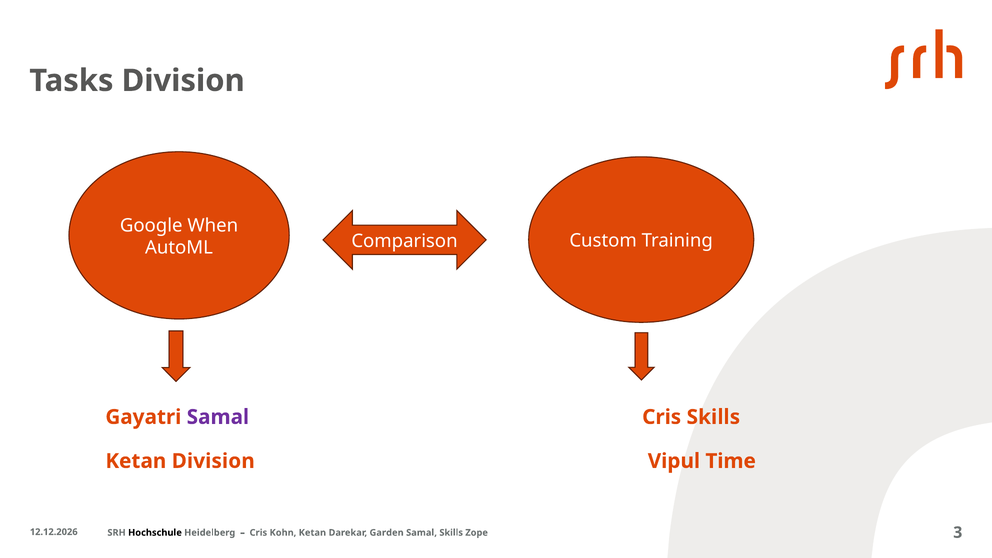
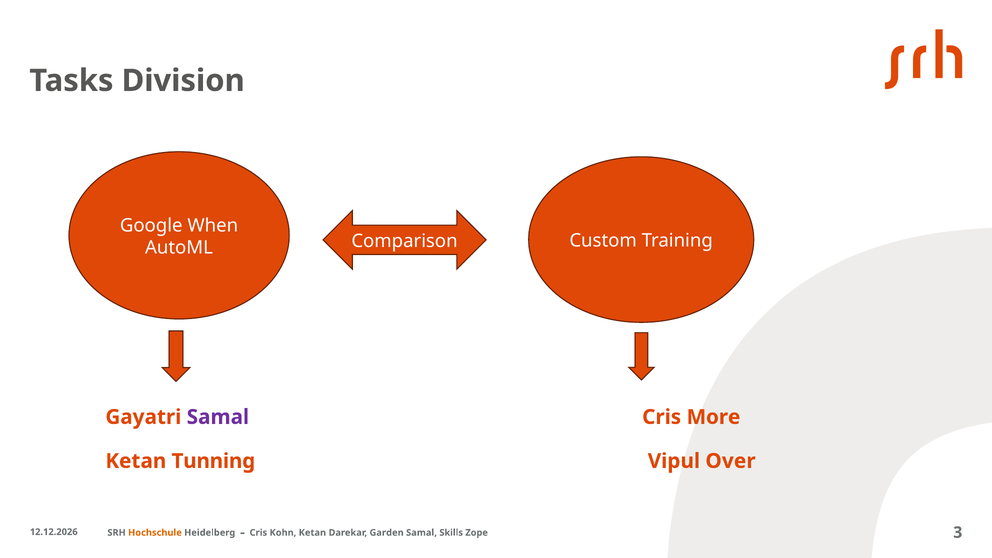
Cris Skills: Skills -> More (713, 417)
Ketan Division: Division -> Tunning (213, 461)
Time: Time -> Over (731, 461)
Hochschule colour: black -> orange (155, 533)
